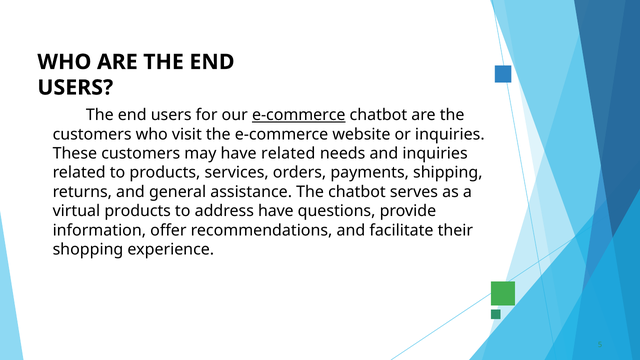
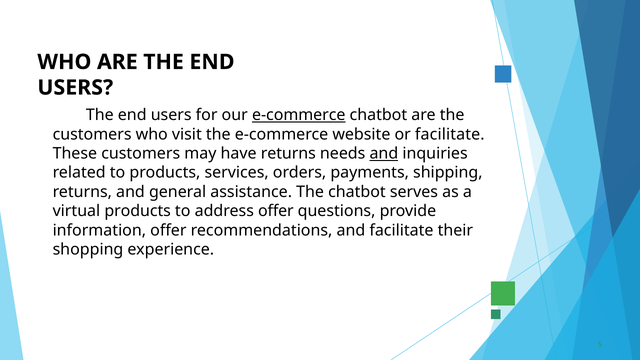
or inquiries: inquiries -> facilitate (450, 134)
have related: related -> returns (288, 153)
and underline: none -> present (384, 153)
address have: have -> offer (276, 211)
